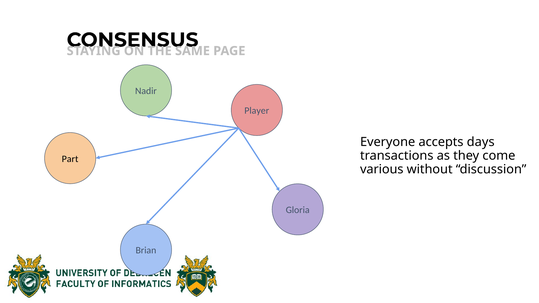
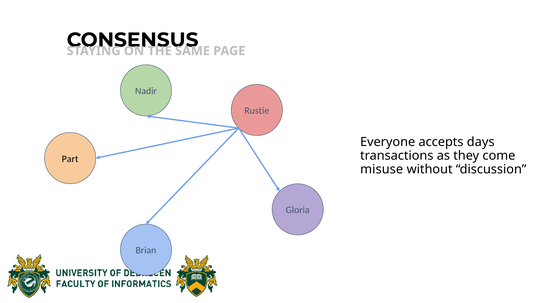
Player: Player -> Rustie (257, 111)
various: various -> misuse (382, 170)
